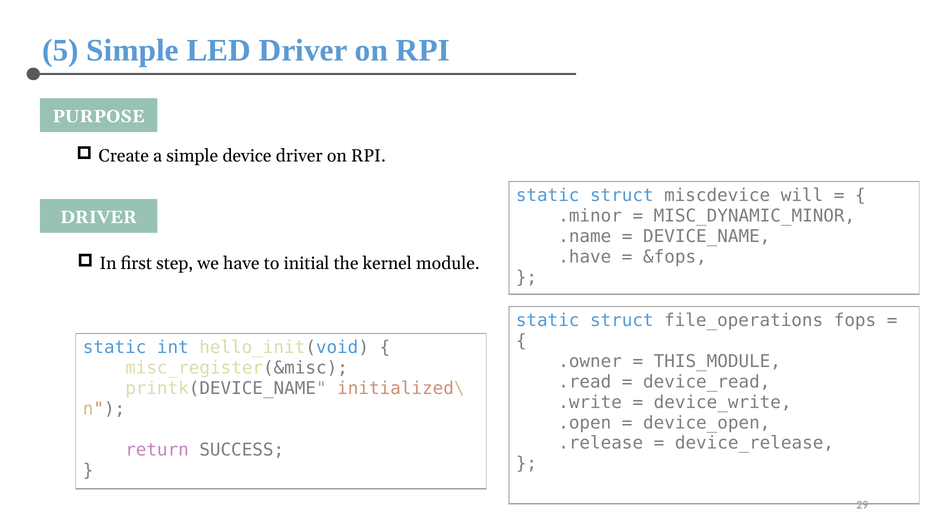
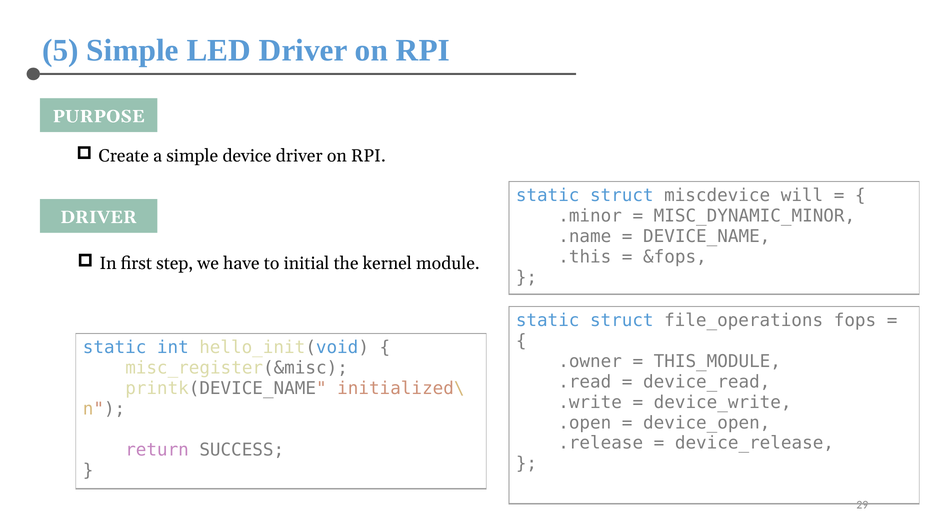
.have: .have -> .this (585, 257)
